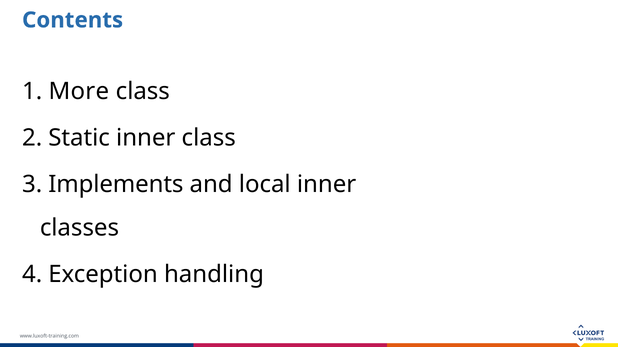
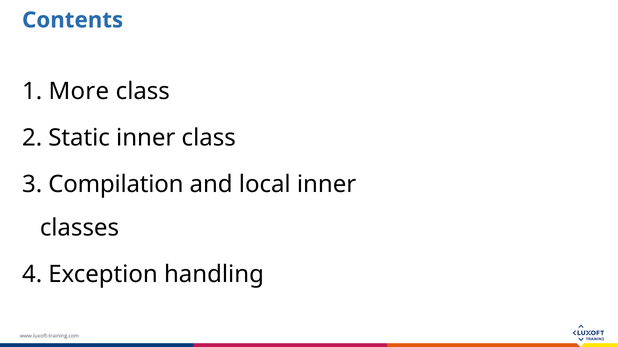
Implements: Implements -> Compilation (116, 185)
